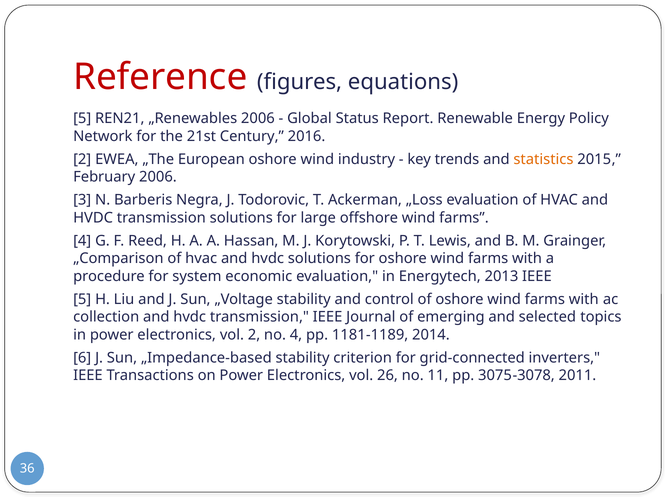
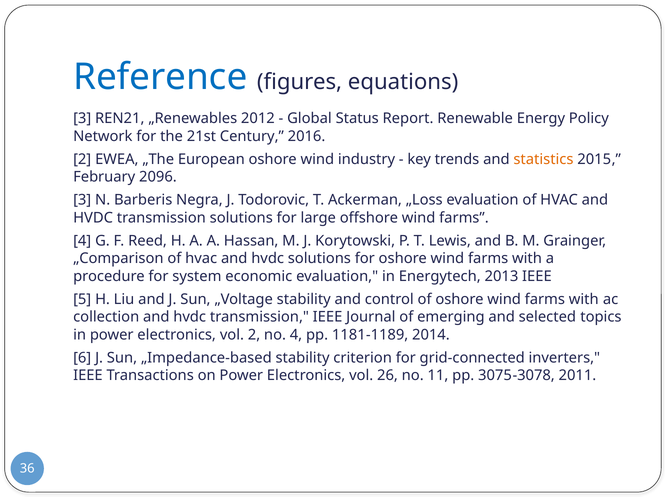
Reference colour: red -> blue (160, 77)
5: 5 -> 3 (82, 119)
„Renewables 2006: 2006 -> 2012 (258, 119)
February 2006: 2006 -> 2096 (158, 177)
